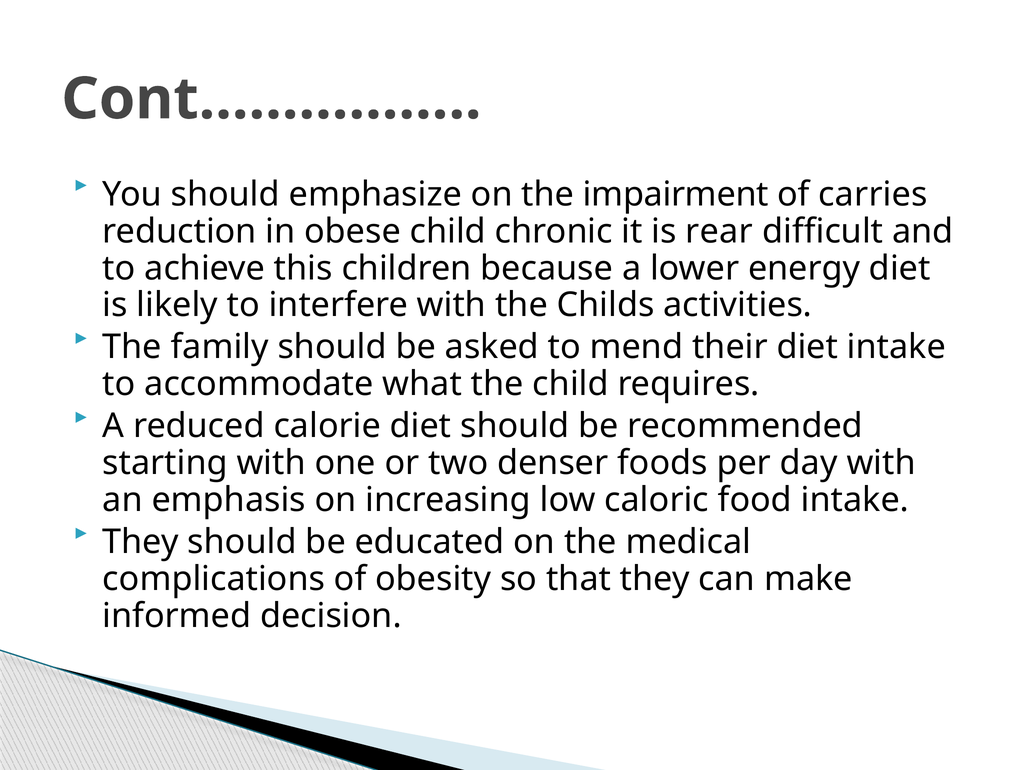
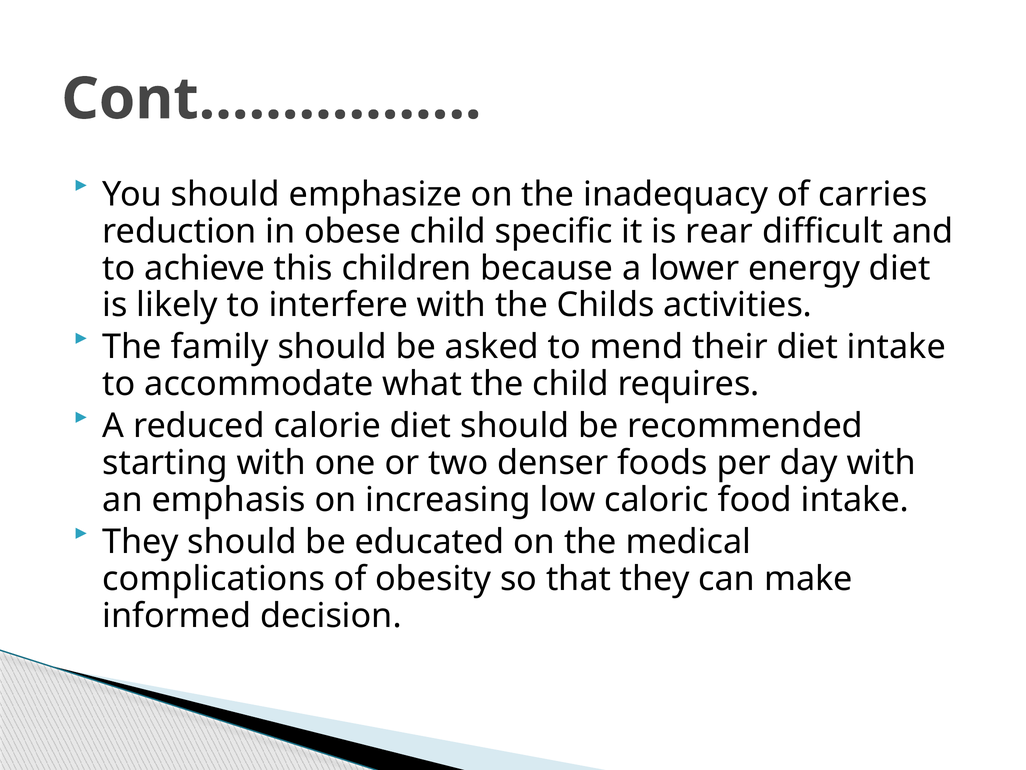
impairment: impairment -> inadequacy (676, 194)
chronic: chronic -> specific (554, 231)
